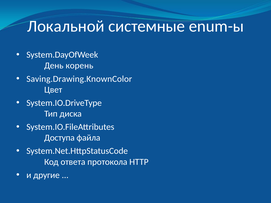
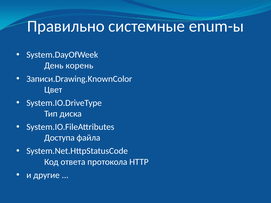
Локальной: Локальной -> Правильно (66, 26)
Saving.Drawing.KnownColor: Saving.Drawing.KnownColor -> Записи.Drawing.KnownColor (79, 79)
